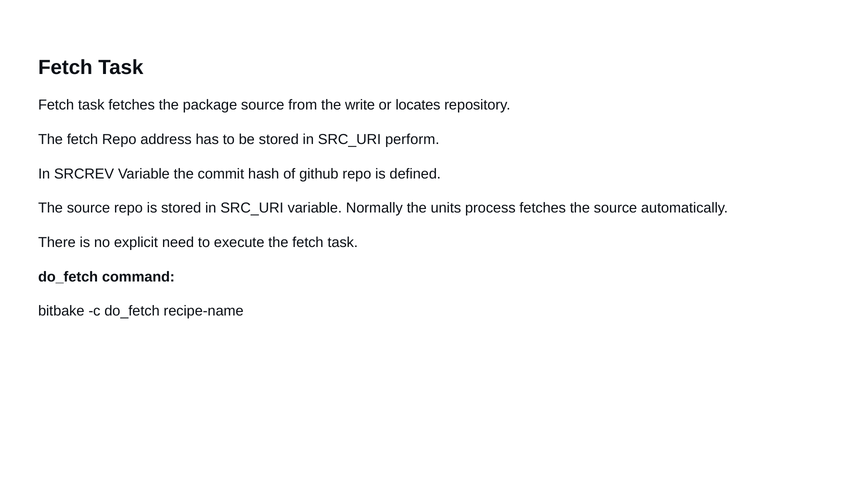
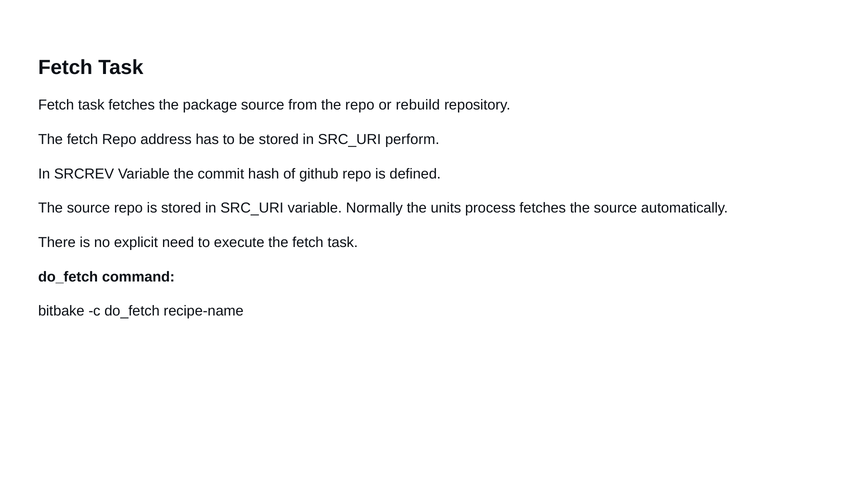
the write: write -> repo (360, 105)
locates: locates -> rebuild (418, 105)
